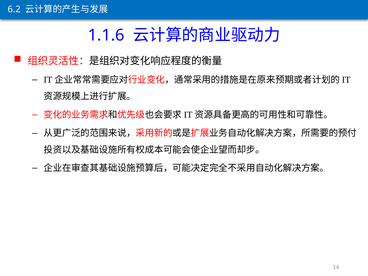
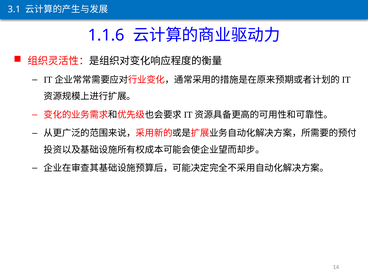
6.2: 6.2 -> 3.1 (14, 9)
